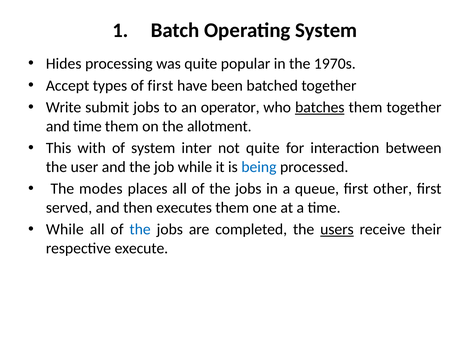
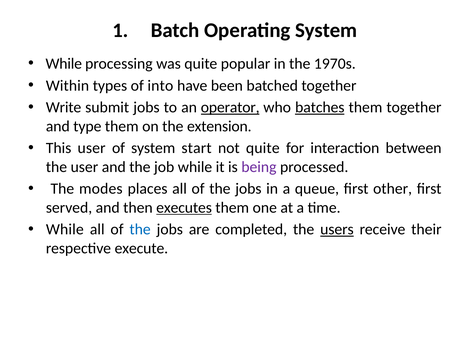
Hides: Hides -> While (64, 64)
Accept: Accept -> Within (67, 86)
of first: first -> into (160, 86)
operator underline: none -> present (230, 108)
and time: time -> type (87, 126)
allotment: allotment -> extension (219, 126)
This with: with -> user (92, 148)
inter: inter -> start (197, 148)
being colour: blue -> purple (259, 167)
executes underline: none -> present (184, 208)
